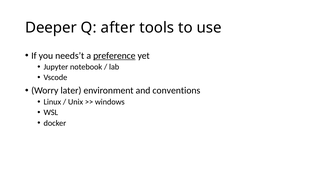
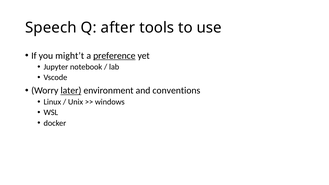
Deeper: Deeper -> Speech (51, 28)
needs’t: needs’t -> might’t (70, 56)
later underline: none -> present (71, 91)
